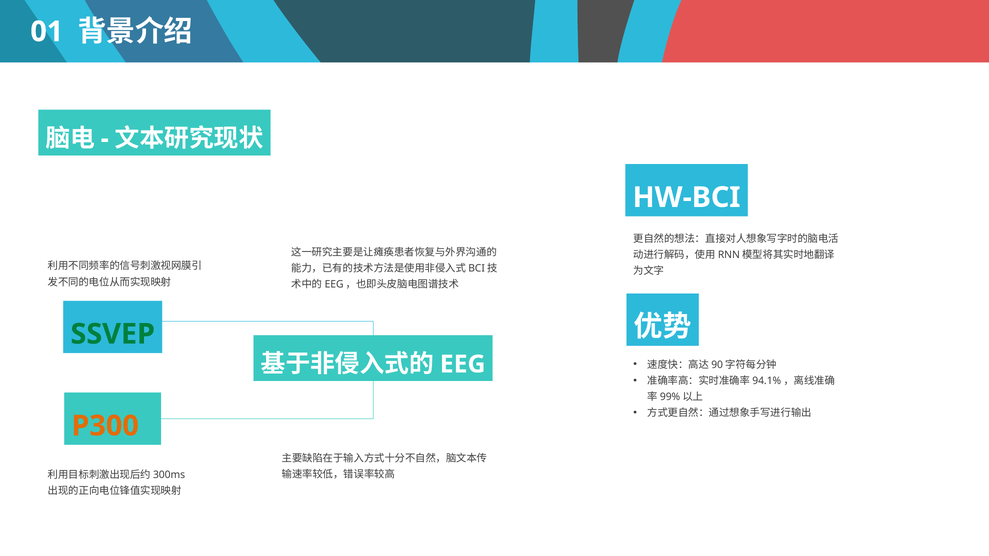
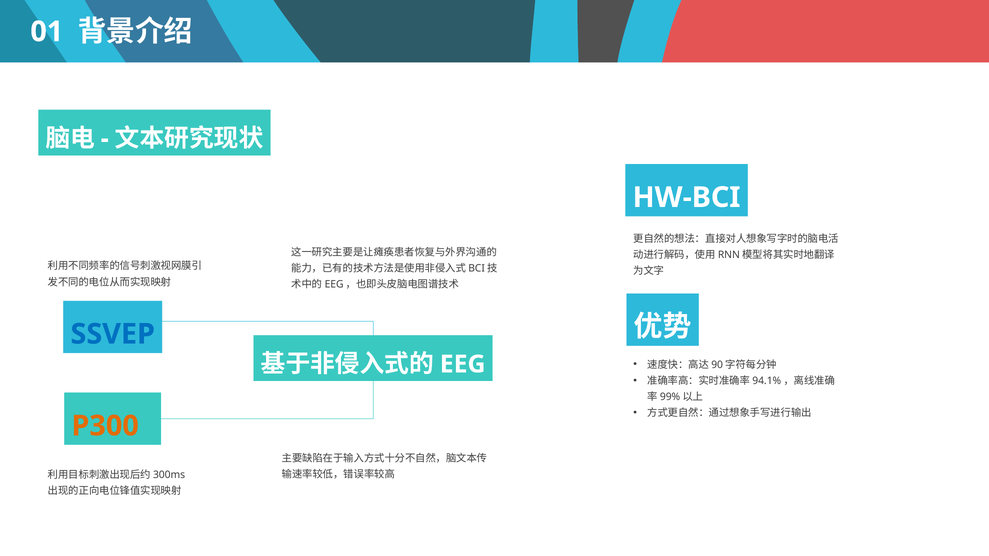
SSVEP colour: green -> blue (113, 334)
